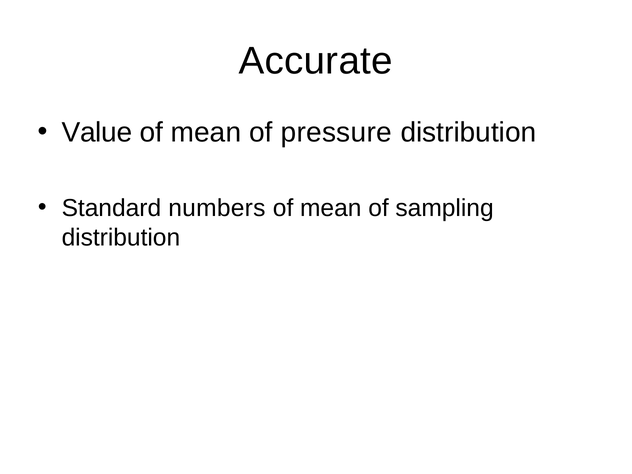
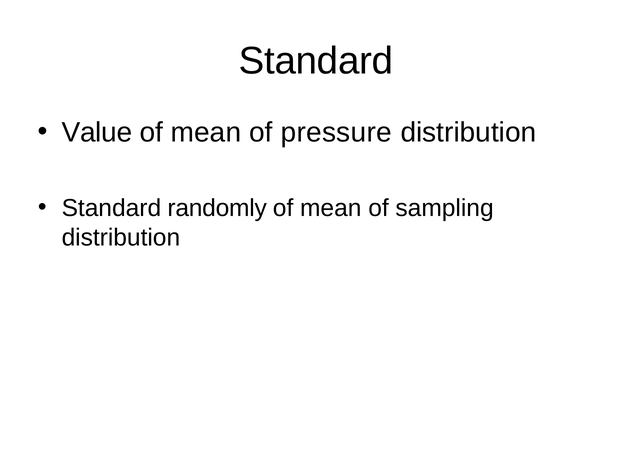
Accurate: Accurate -> Standard (316, 61)
numbers: numbers -> randomly (217, 208)
